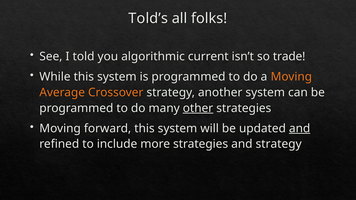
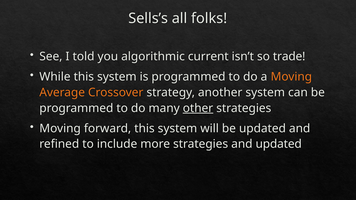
Told’s: Told’s -> Sells’s (148, 18)
and underline: present -> none (300, 129)
and strategy: strategy -> updated (279, 144)
